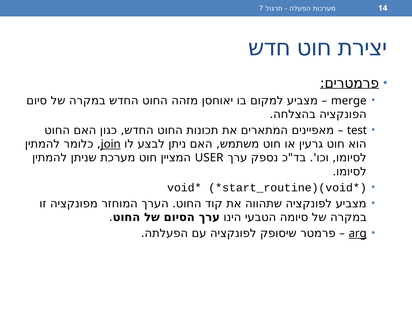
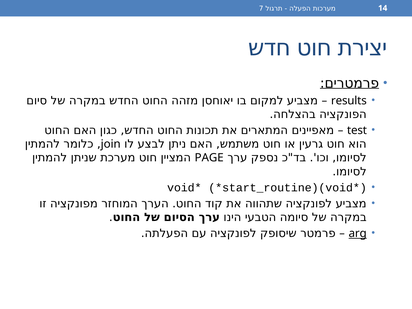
merge: merge -> results (349, 101)
join underline: present -> none (111, 144)
USER: USER -> PAGE (209, 158)
